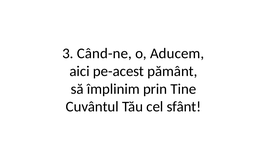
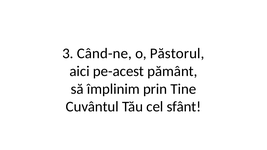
Aducem: Aducem -> Păstorul (177, 53)
